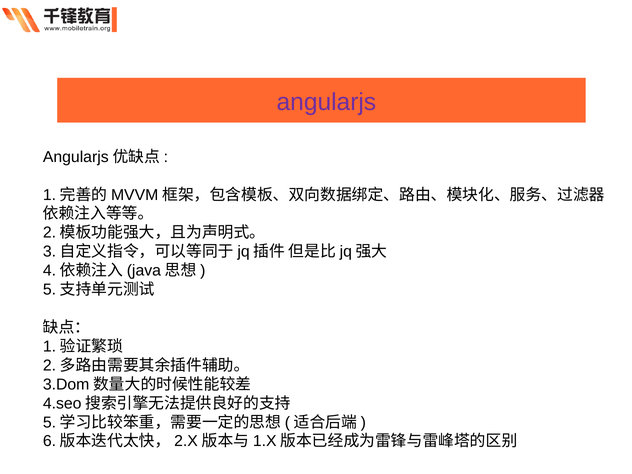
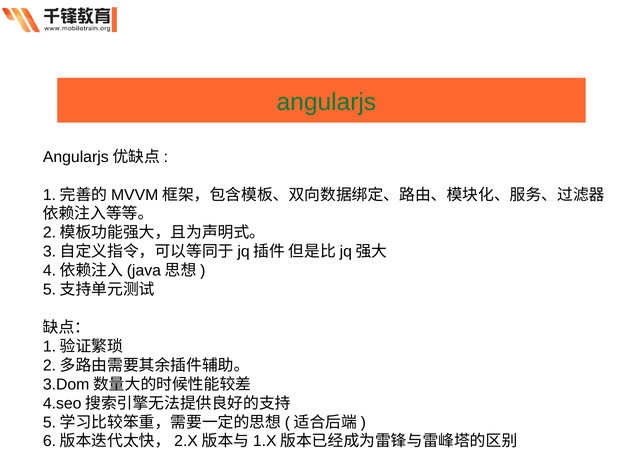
angularjs colour: purple -> green (326, 102)
